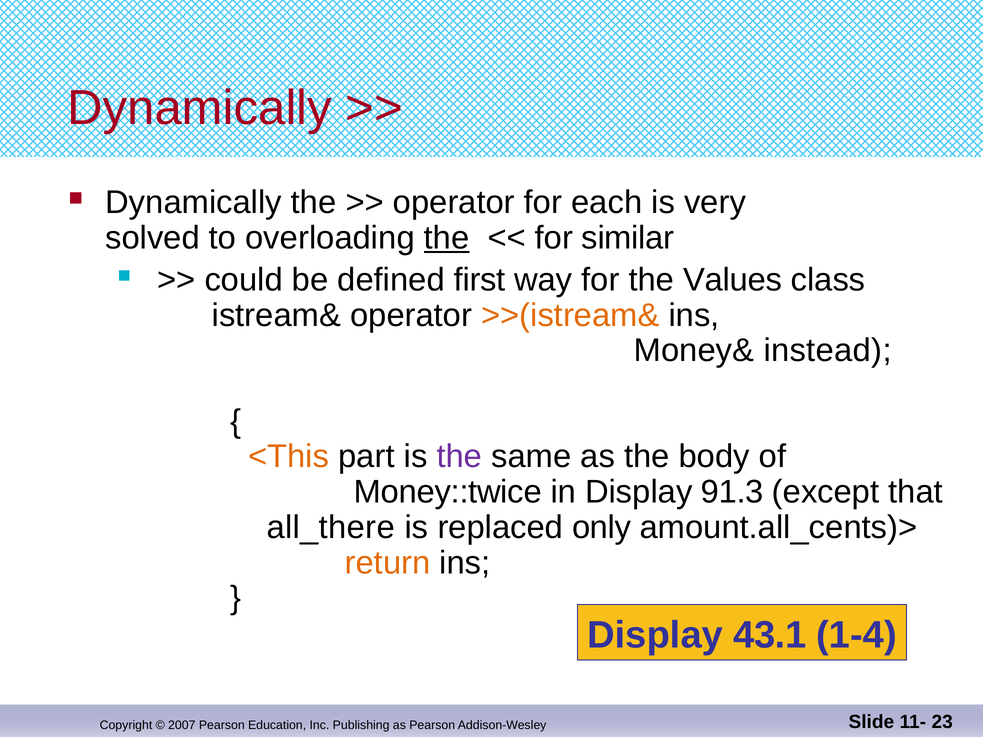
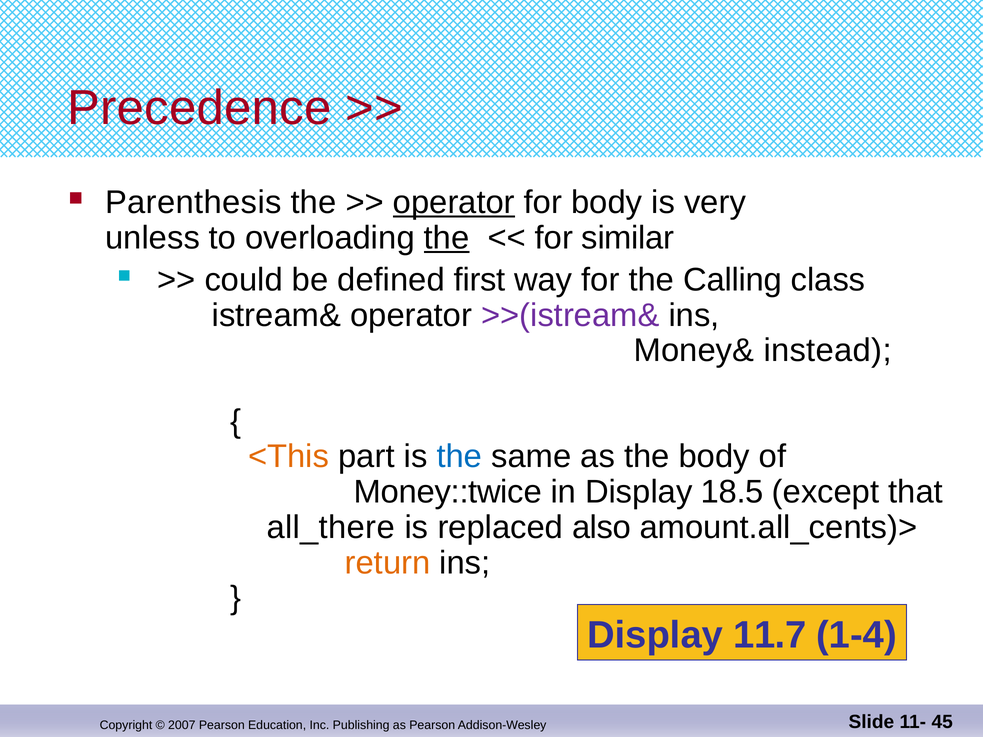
Dynamically: Dynamically -> Precedence (199, 108)
Dynamically: Dynamically -> Parenthesis (193, 203)
operator underline: none -> present (454, 203)
for each: each -> body (607, 203)
solved: solved -> unless (153, 238)
Values: Values -> Calling (733, 280)
>>(istream& colour: orange -> purple (570, 315)
the colour: purple -> blue (459, 457)
91.3: 91.3 -> 18.5 (732, 492)
only: only -> also (602, 528)
43.1: 43.1 -> 11.7 (770, 635)
23: 23 -> 45 (942, 722)
